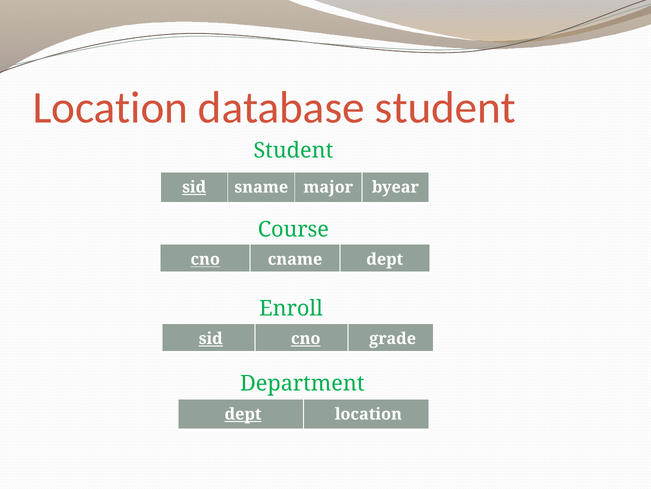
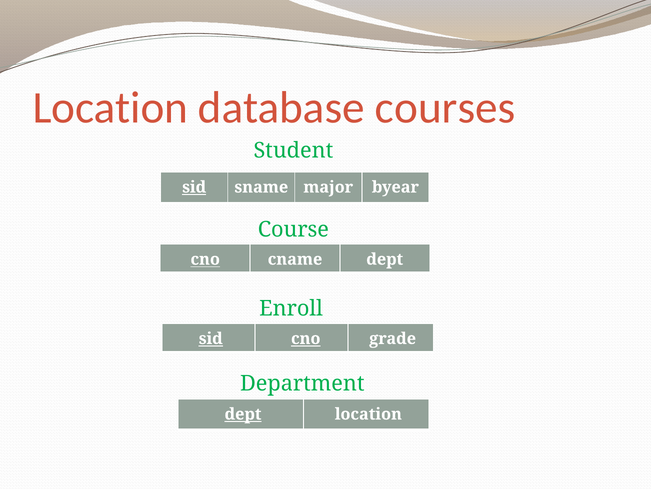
database student: student -> courses (445, 108)
